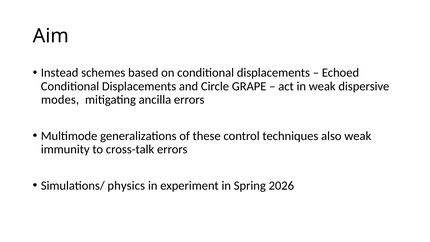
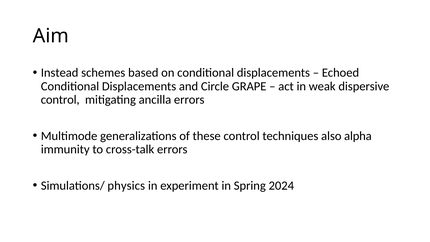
modes: modes -> control (60, 100)
also weak: weak -> alpha (358, 136)
2026: 2026 -> 2024 (281, 185)
